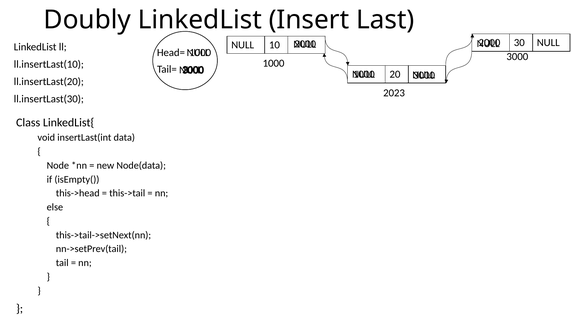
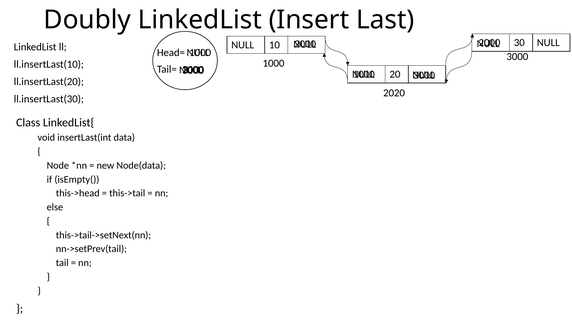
2023: 2023 -> 2020 (394, 93)
